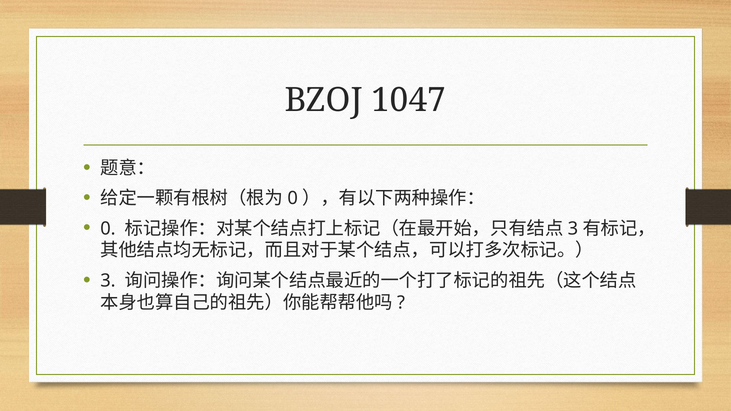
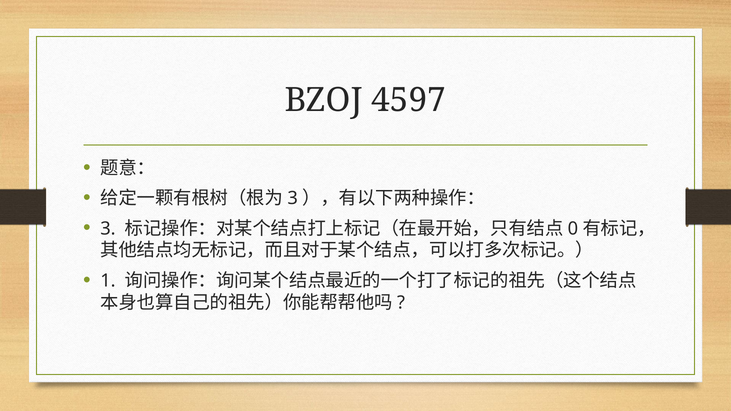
1047: 1047 -> 4597 (409, 100)
0: 0 -> 3 (293, 198)
0: 0 -> 3 (108, 229)
3: 3 -> 0 (573, 229)
3: 3 -> 1 (108, 281)
